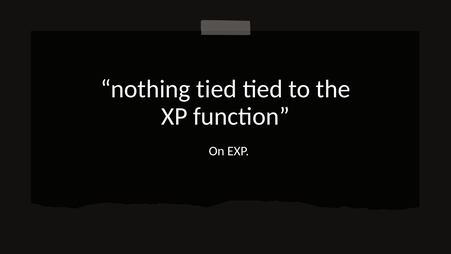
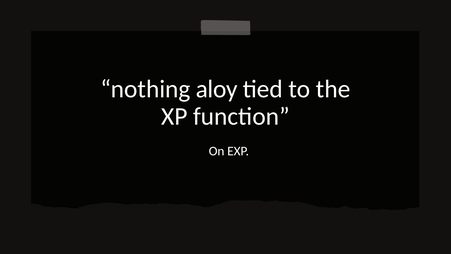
nothing tied: tied -> aloy (217, 89)
